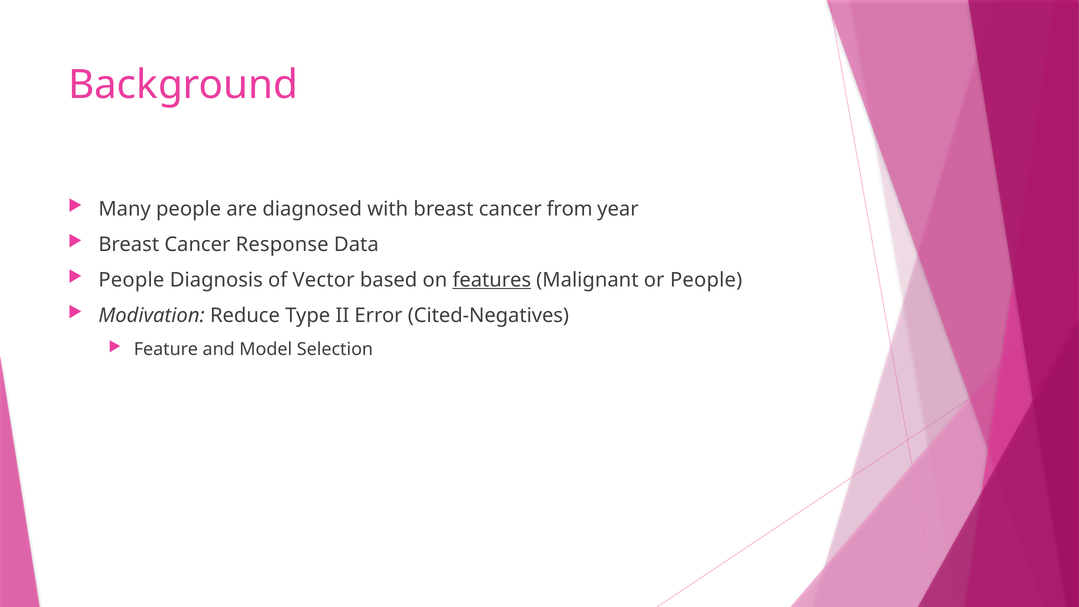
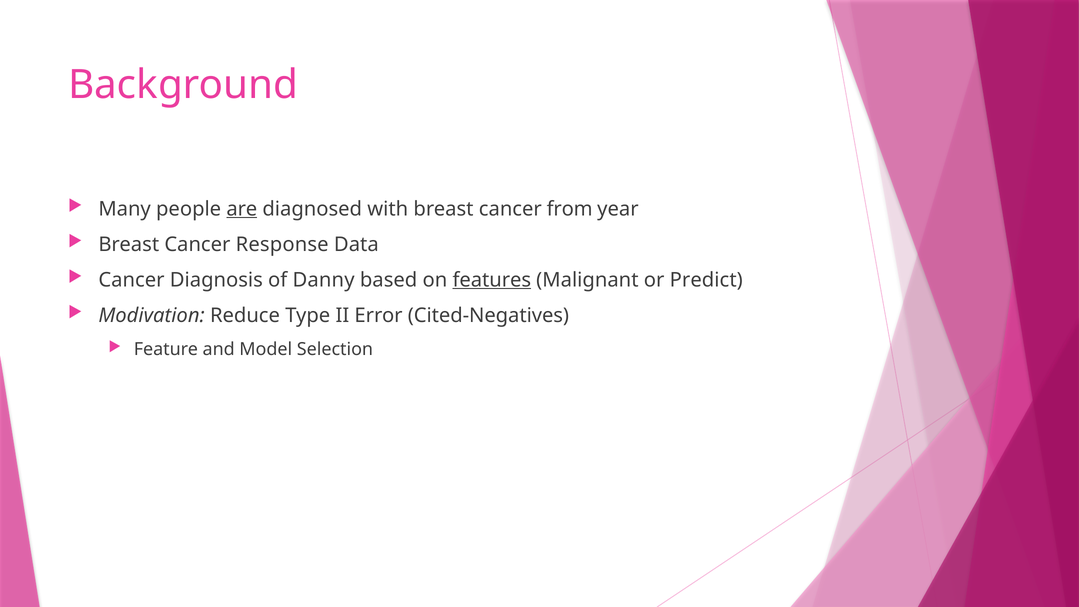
are underline: none -> present (242, 209)
People: People -> Cancer (131, 280)
Vector: Vector -> Danny (324, 280)
or People: People -> Predict (706, 280)
